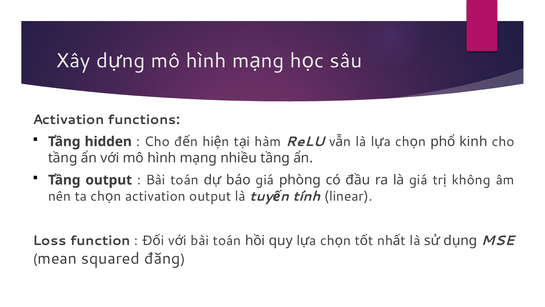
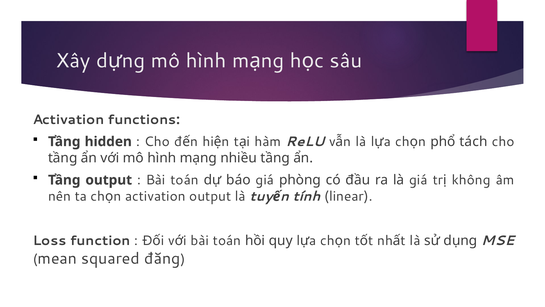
kinh: kinh -> tách (474, 141)
